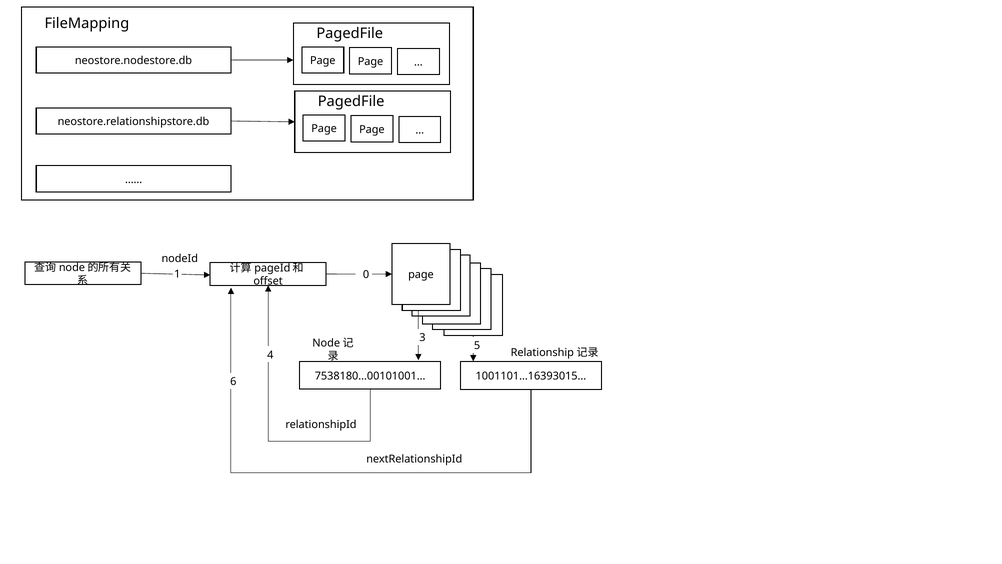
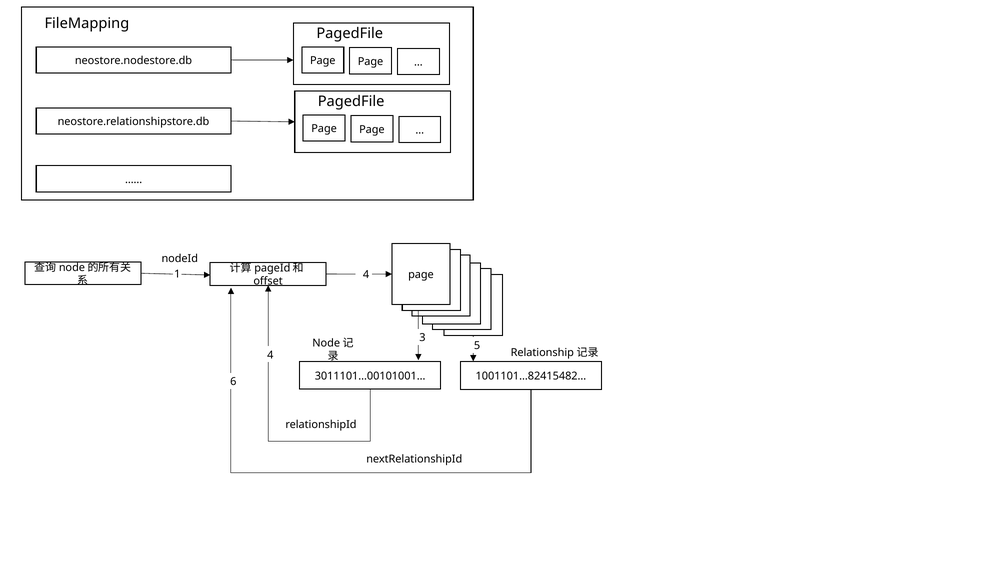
1 0: 0 -> 4 (366, 275)
7538180…00101001…: 7538180…00101001… -> 3011101…00101001… (370, 376)
1001101…16393015…: 1001101…16393015… -> 1001101…82415482… (531, 376)
